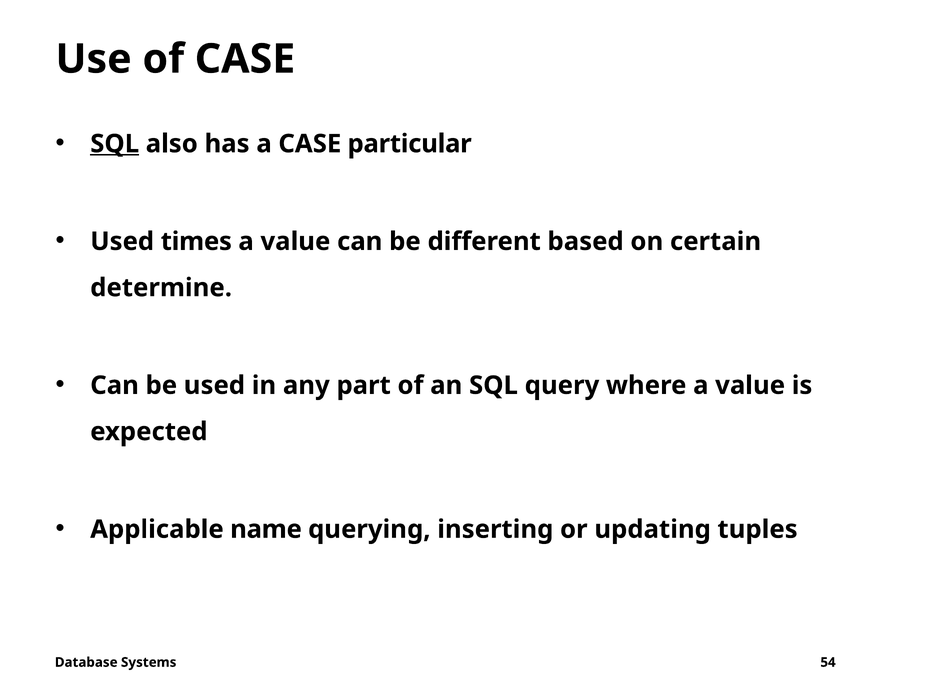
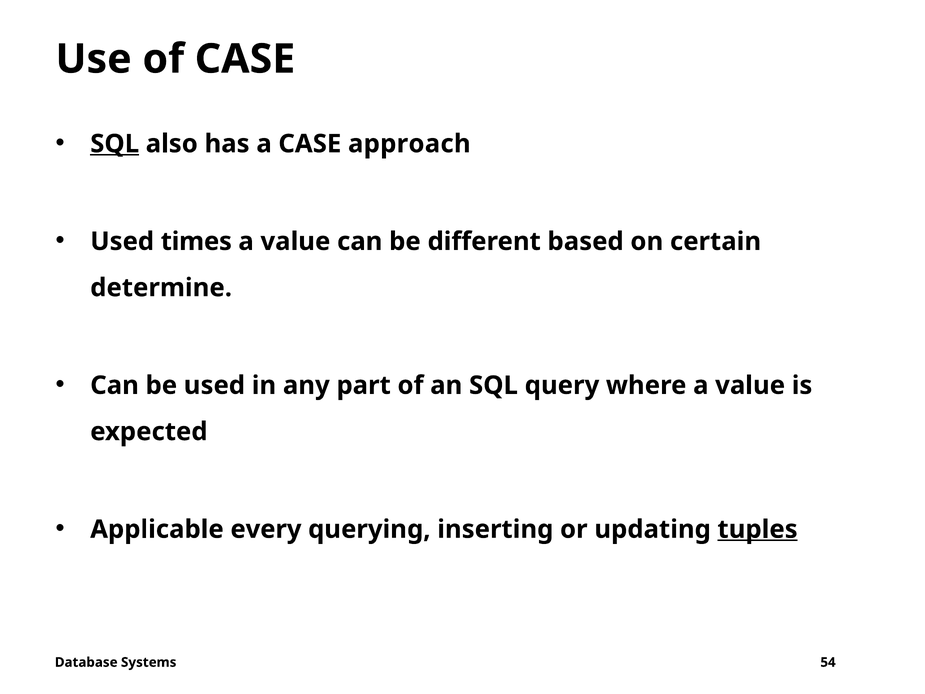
particular: particular -> approach (409, 144)
name: name -> every (266, 529)
tuples underline: none -> present (758, 529)
